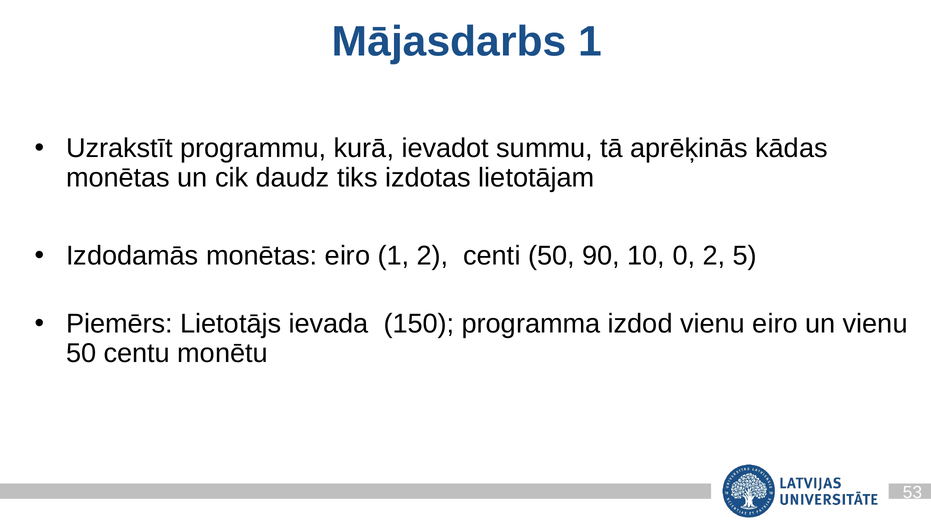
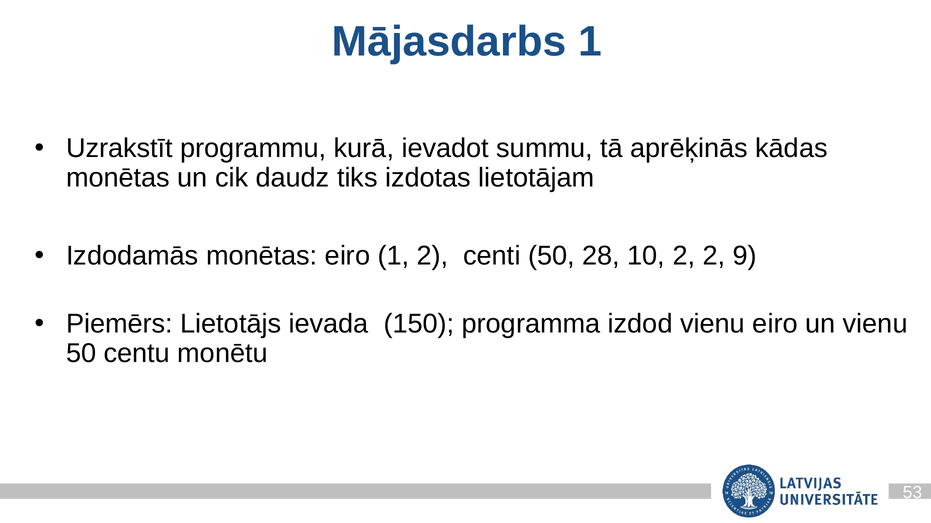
90: 90 -> 28 (601, 256)
10 0: 0 -> 2 (684, 256)
5: 5 -> 9 (745, 256)
